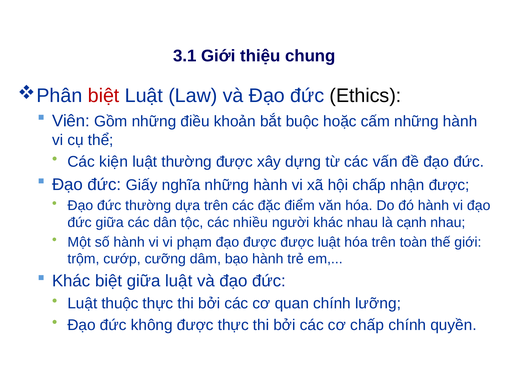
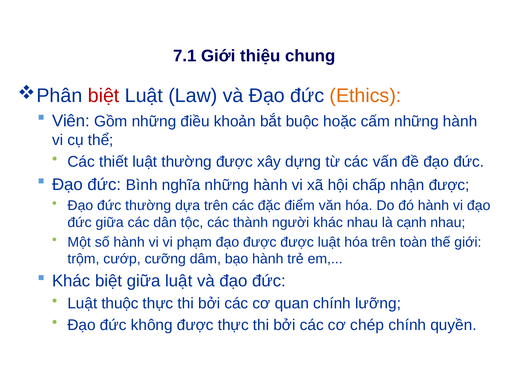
3.1: 3.1 -> 7.1 (185, 56)
Ethics colour: black -> orange (365, 96)
kiện: kiện -> thiết (114, 162)
Giấy: Giấy -> Bình (142, 185)
nhiều: nhiều -> thành (250, 222)
cơ chấp: chấp -> chép (367, 325)
